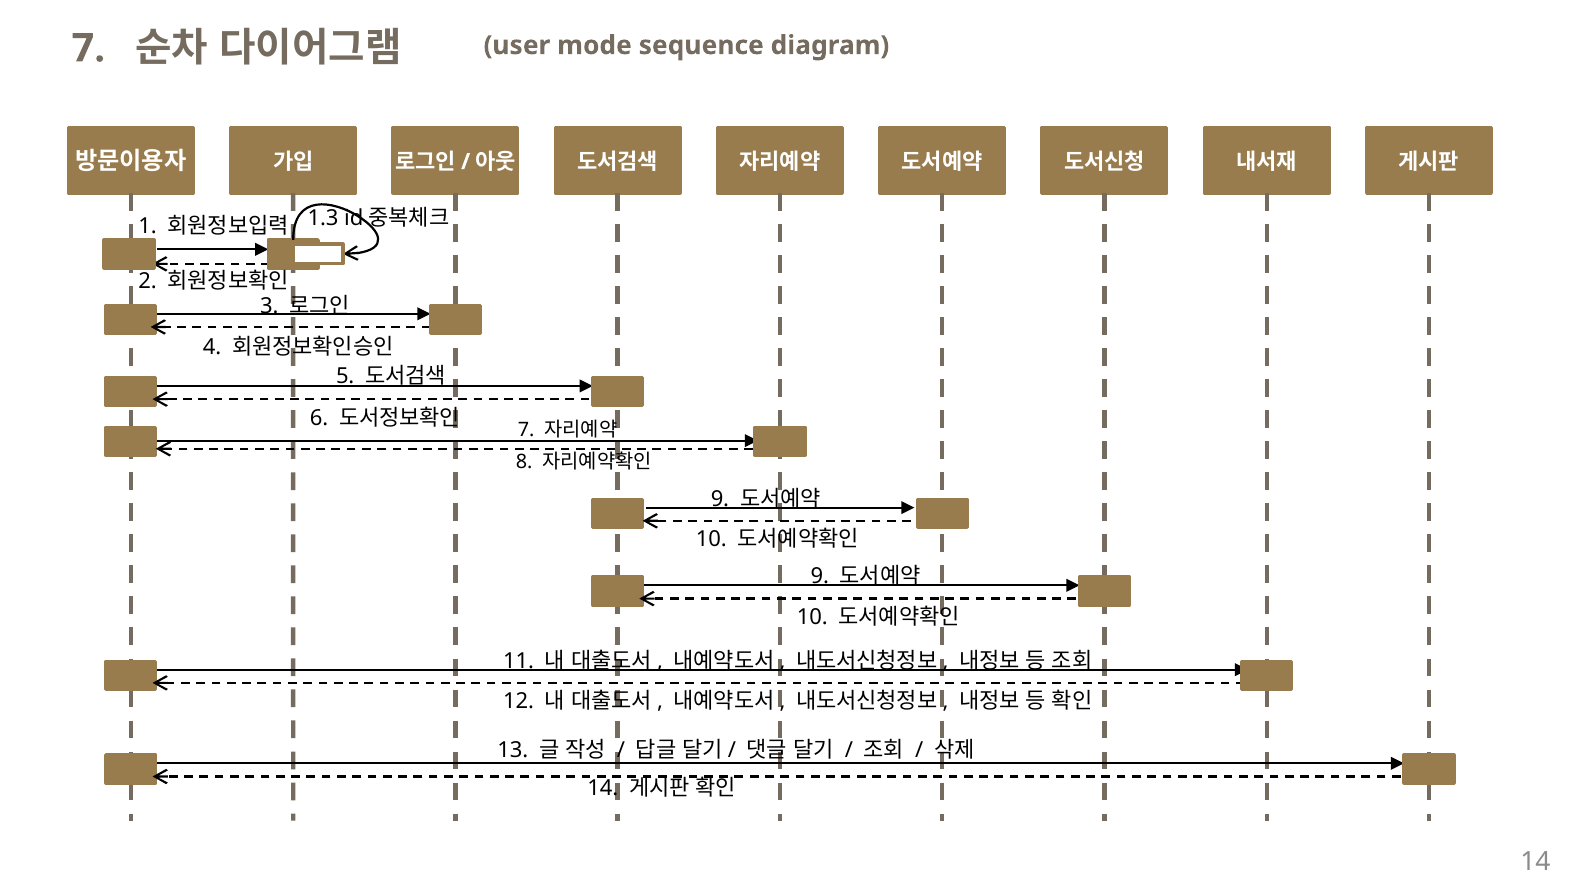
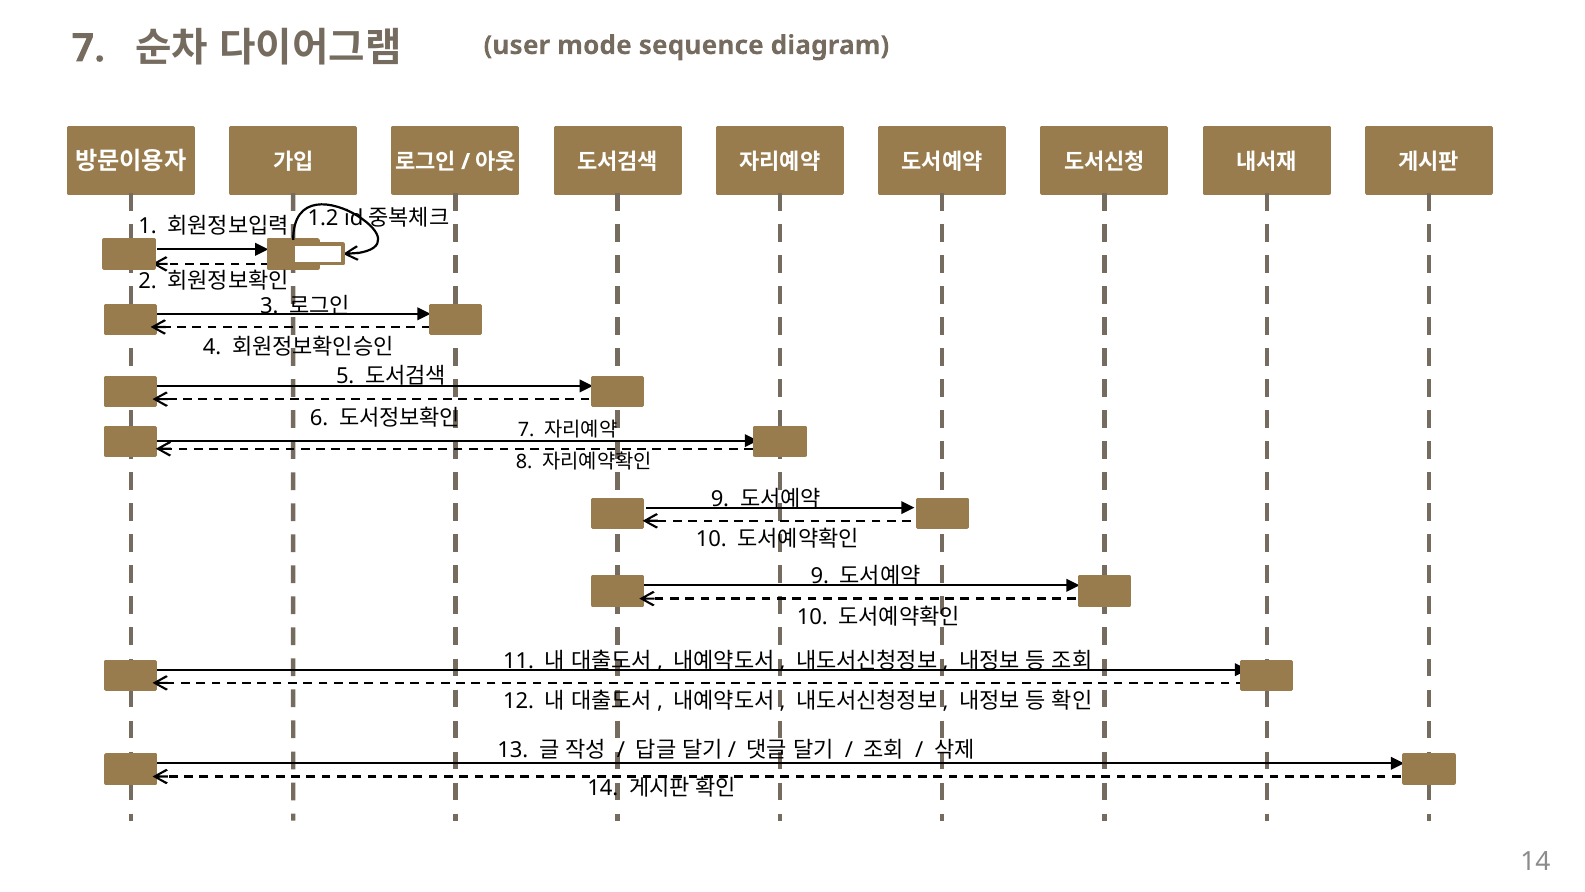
1.3: 1.3 -> 1.2 (323, 219)
